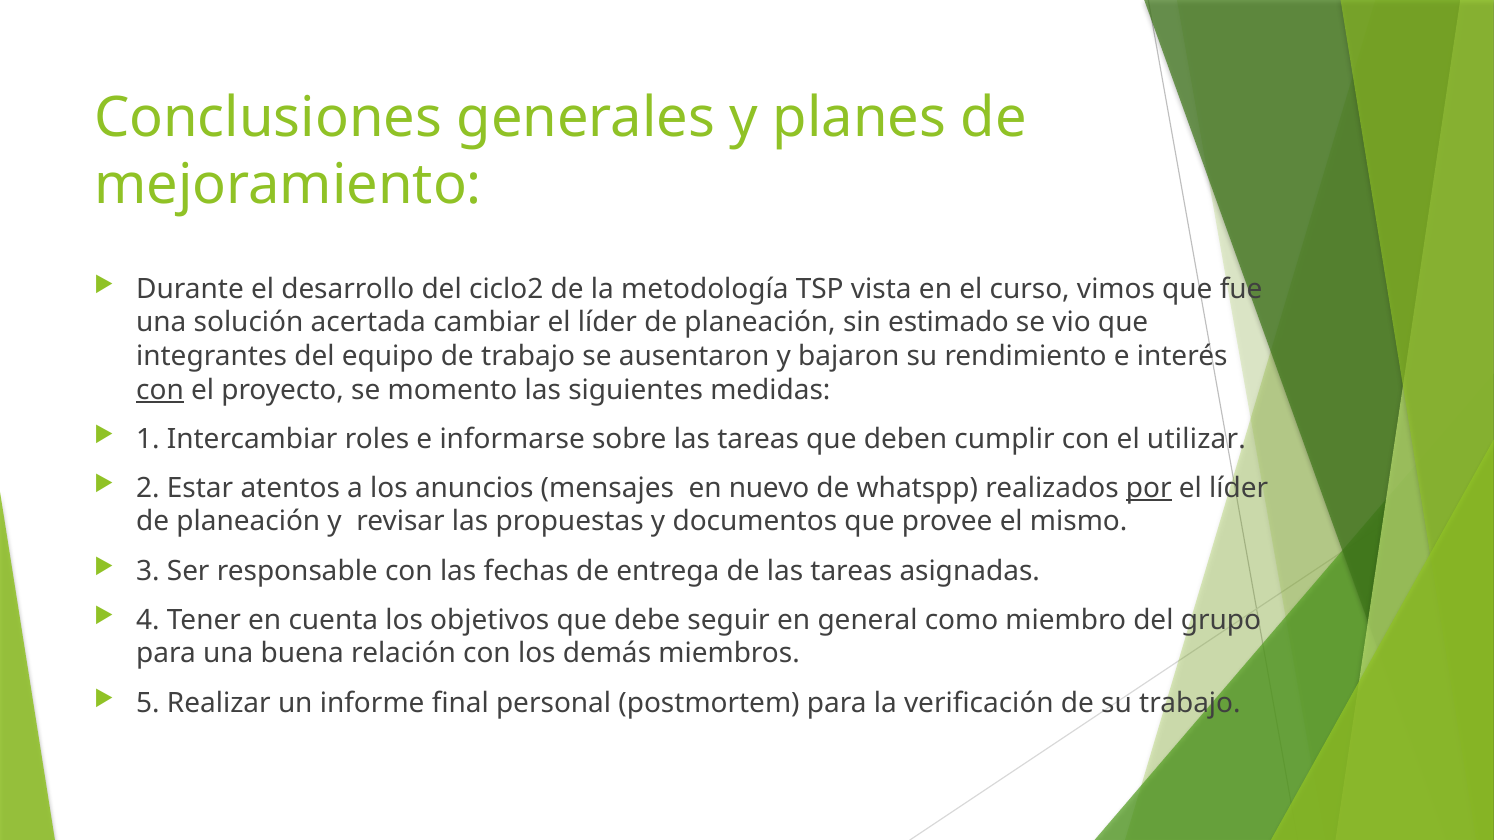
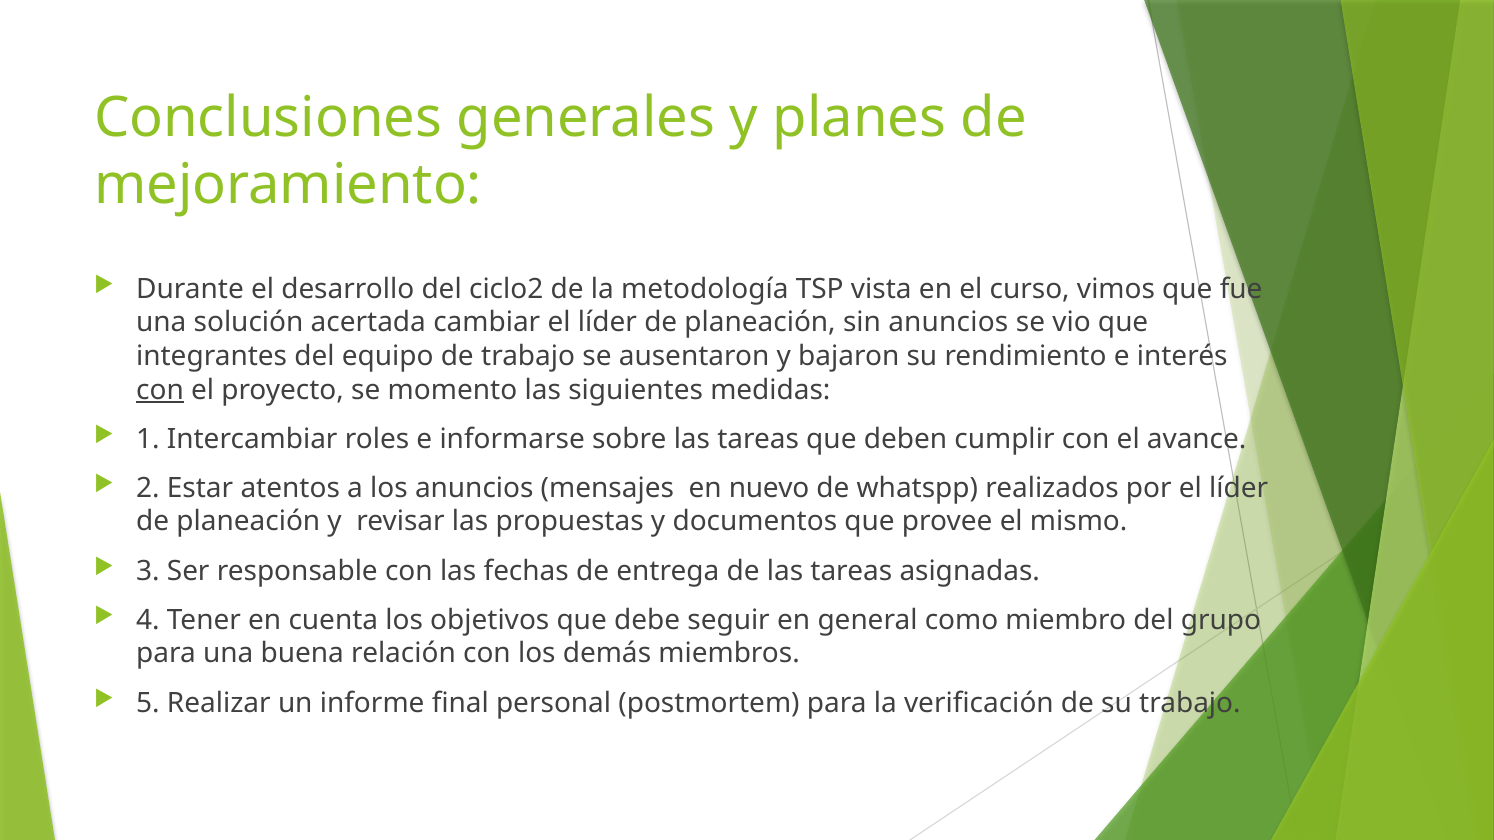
sin estimado: estimado -> anuncios (948, 323)
utilizar: utilizar -> avance (1197, 439)
por underline: present -> none (1149, 488)
